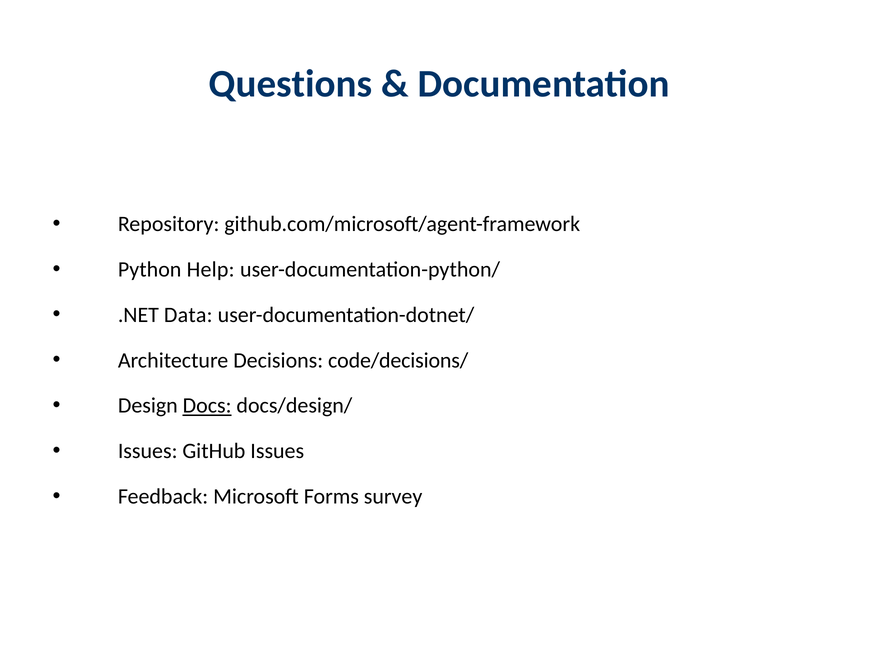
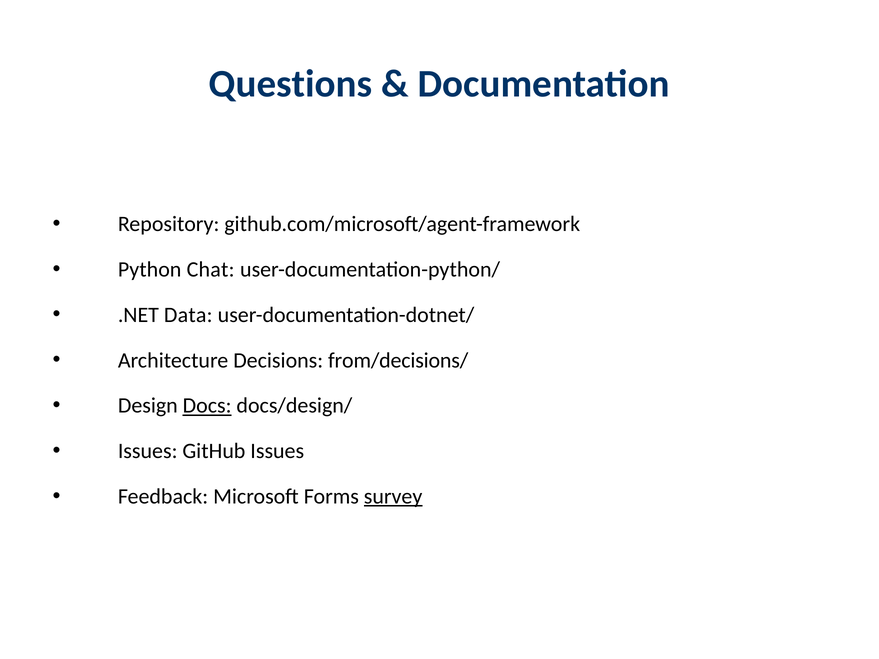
Help: Help -> Chat (211, 270)
code/decisions/: code/decisions/ -> from/decisions/ (398, 360)
survey underline: none -> present (393, 497)
